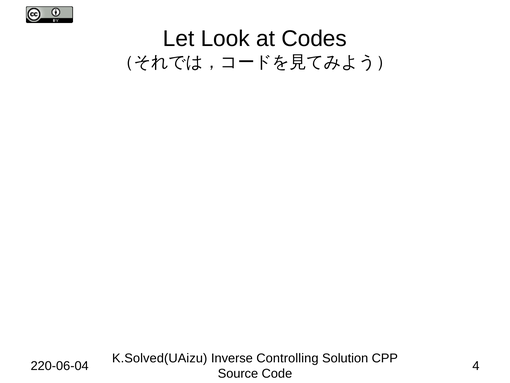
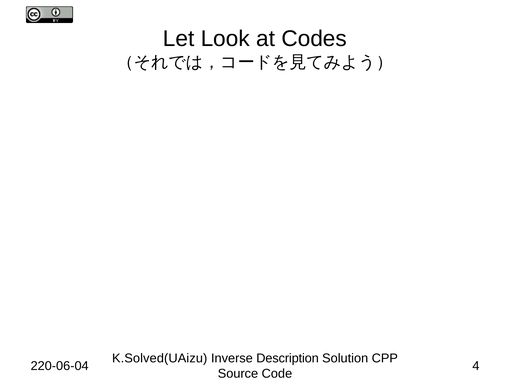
Controlling: Controlling -> Description (288, 358)
